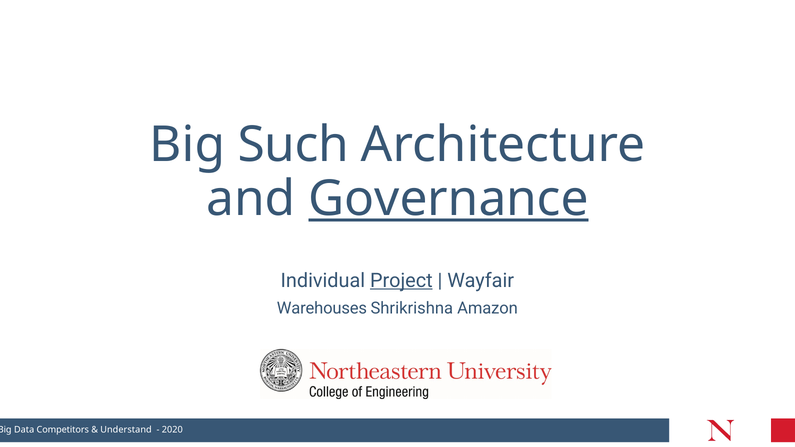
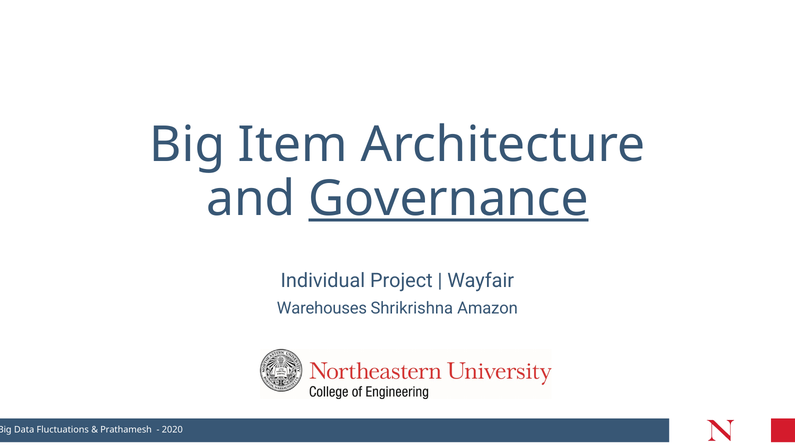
Such: Such -> Item (293, 145)
Project underline: present -> none (401, 281)
Competitors: Competitors -> Fluctuations (63, 430)
Understand: Understand -> Prathamesh (126, 430)
